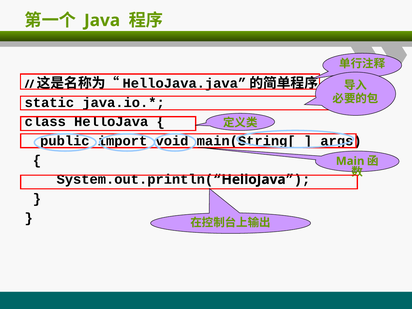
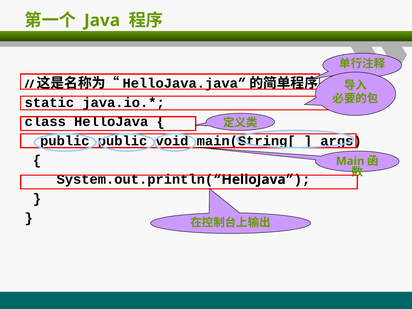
public import: import -> public (123, 141)
